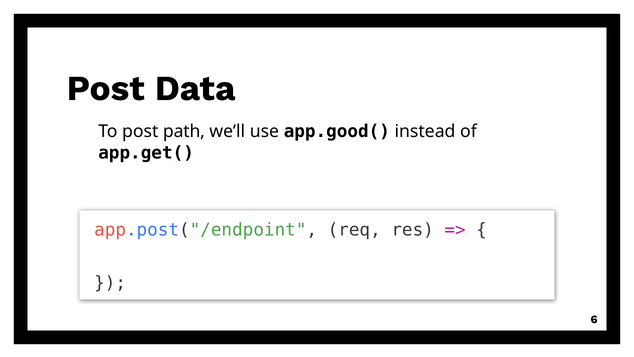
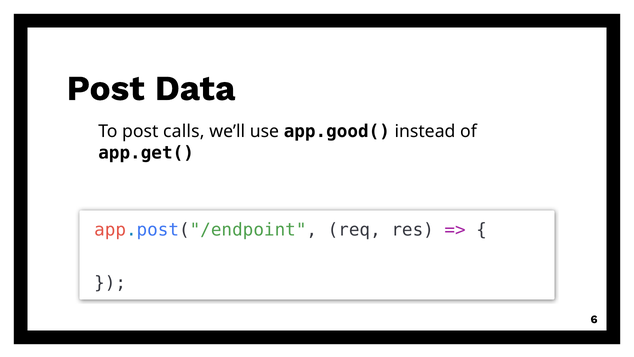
path: path -> calls (184, 132)
